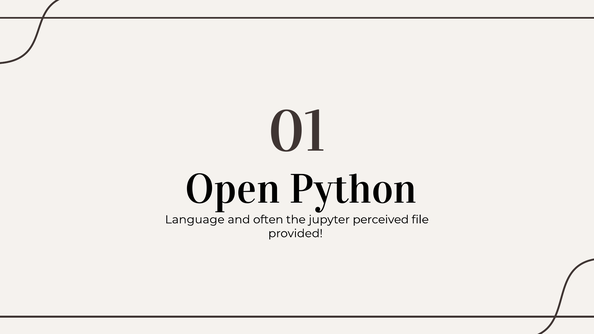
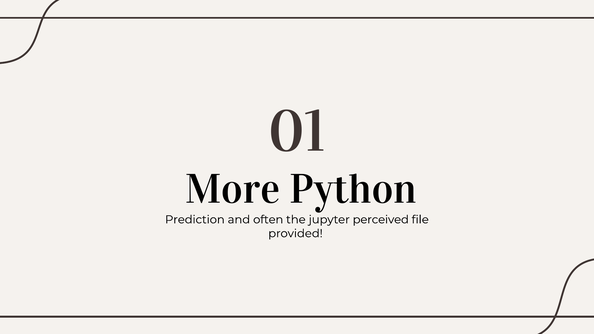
Open: Open -> More (233, 189)
Language: Language -> Prediction (195, 220)
